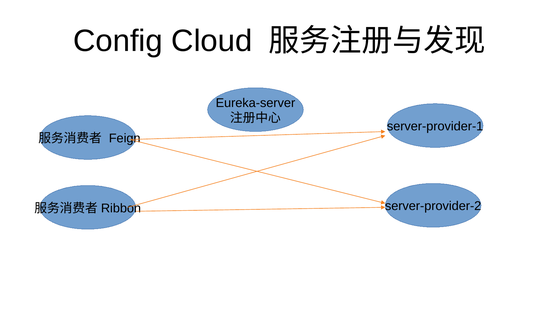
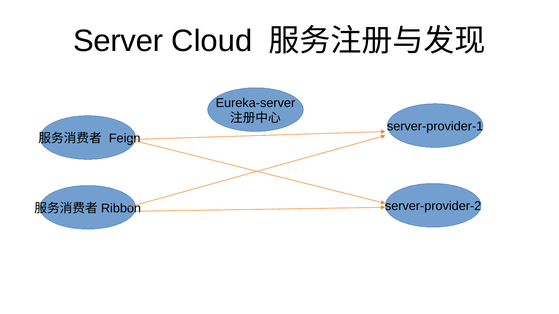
Config: Config -> Server (118, 41)
